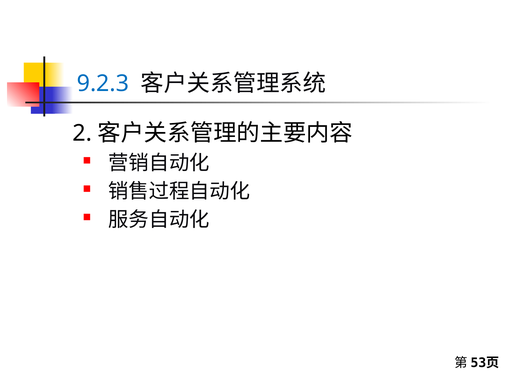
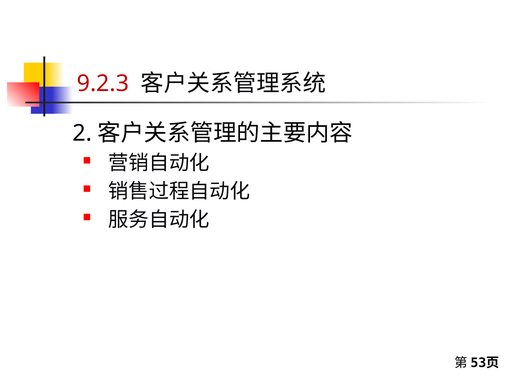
9.2.3 colour: blue -> red (103, 84)
